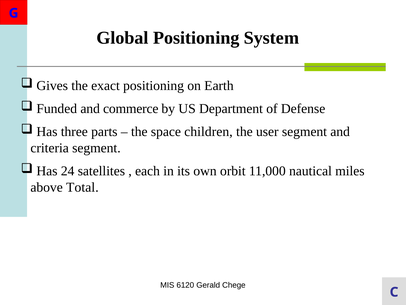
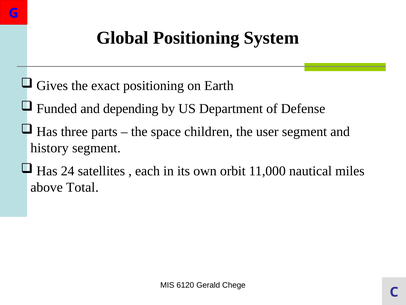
commerce: commerce -> depending (131, 109)
criteria: criteria -> history (50, 148)
